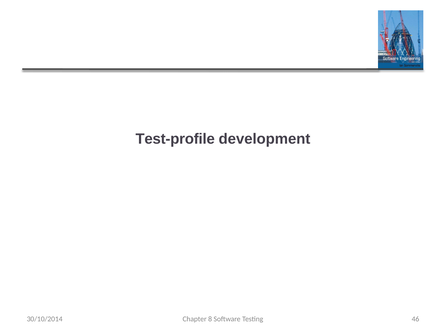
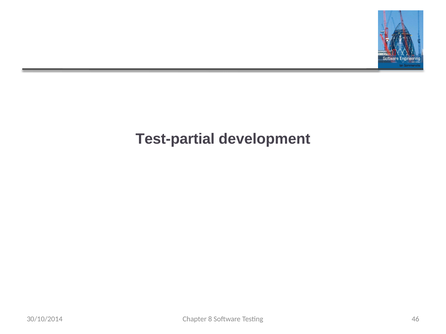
Test-profile: Test-profile -> Test-partial (175, 139)
